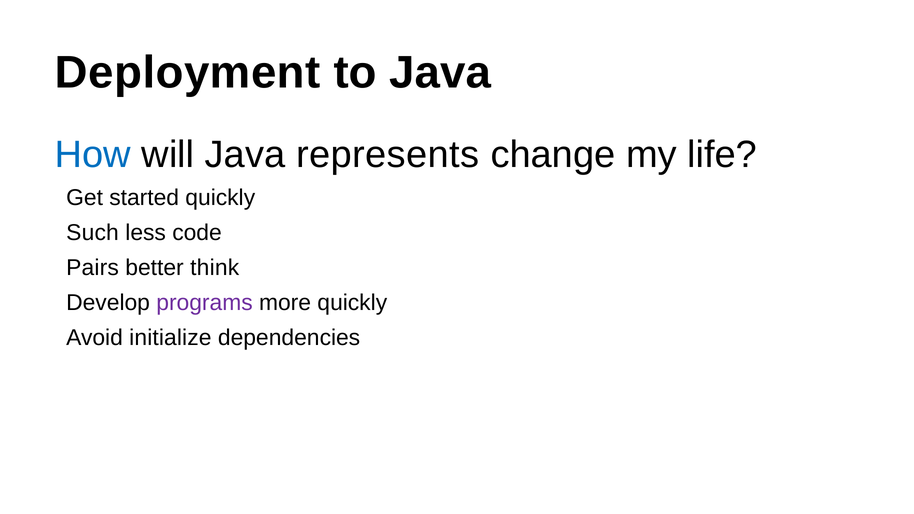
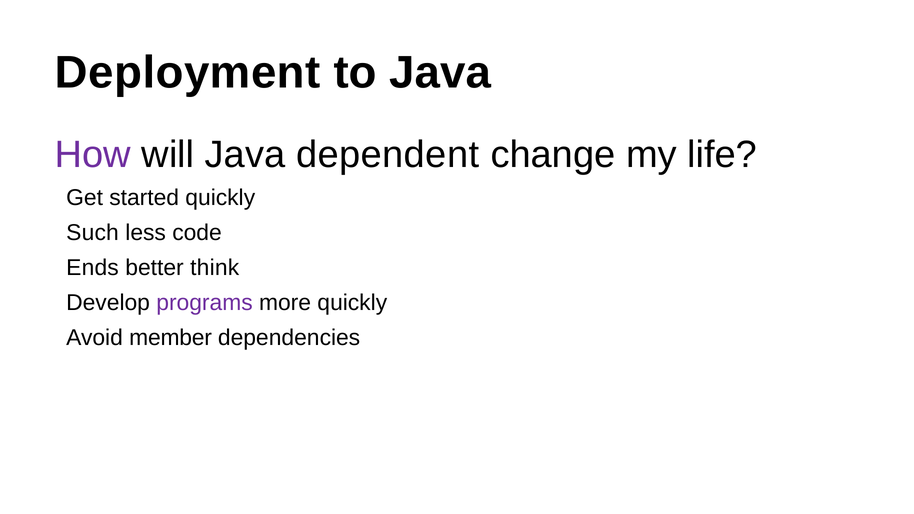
How colour: blue -> purple (93, 155)
represents: represents -> dependent (388, 155)
Pairs: Pairs -> Ends (93, 268)
initialize: initialize -> member (171, 338)
